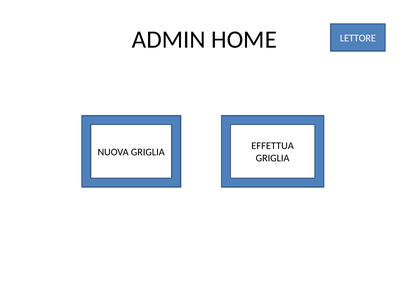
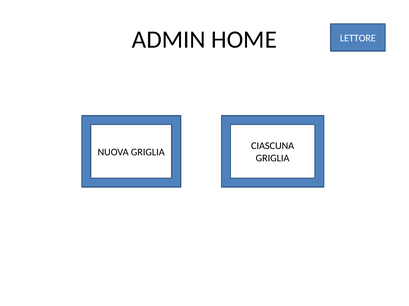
EFFETTUA: EFFETTUA -> CIASCUNA (273, 146)
